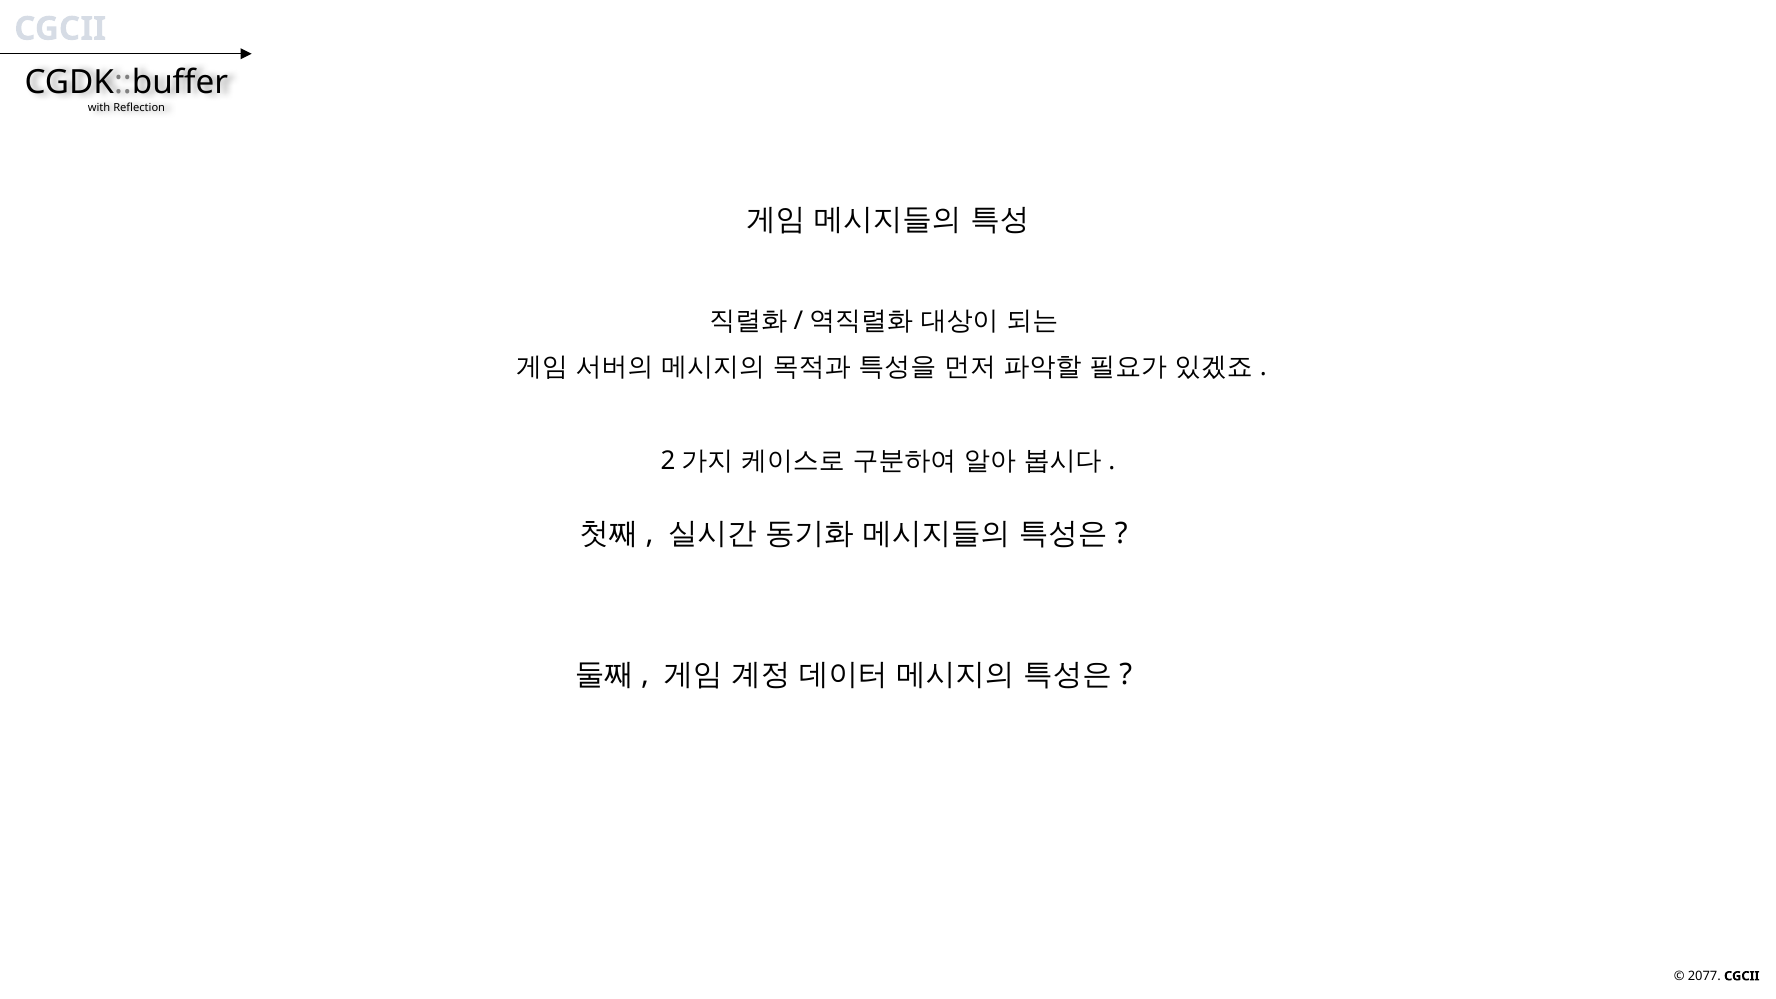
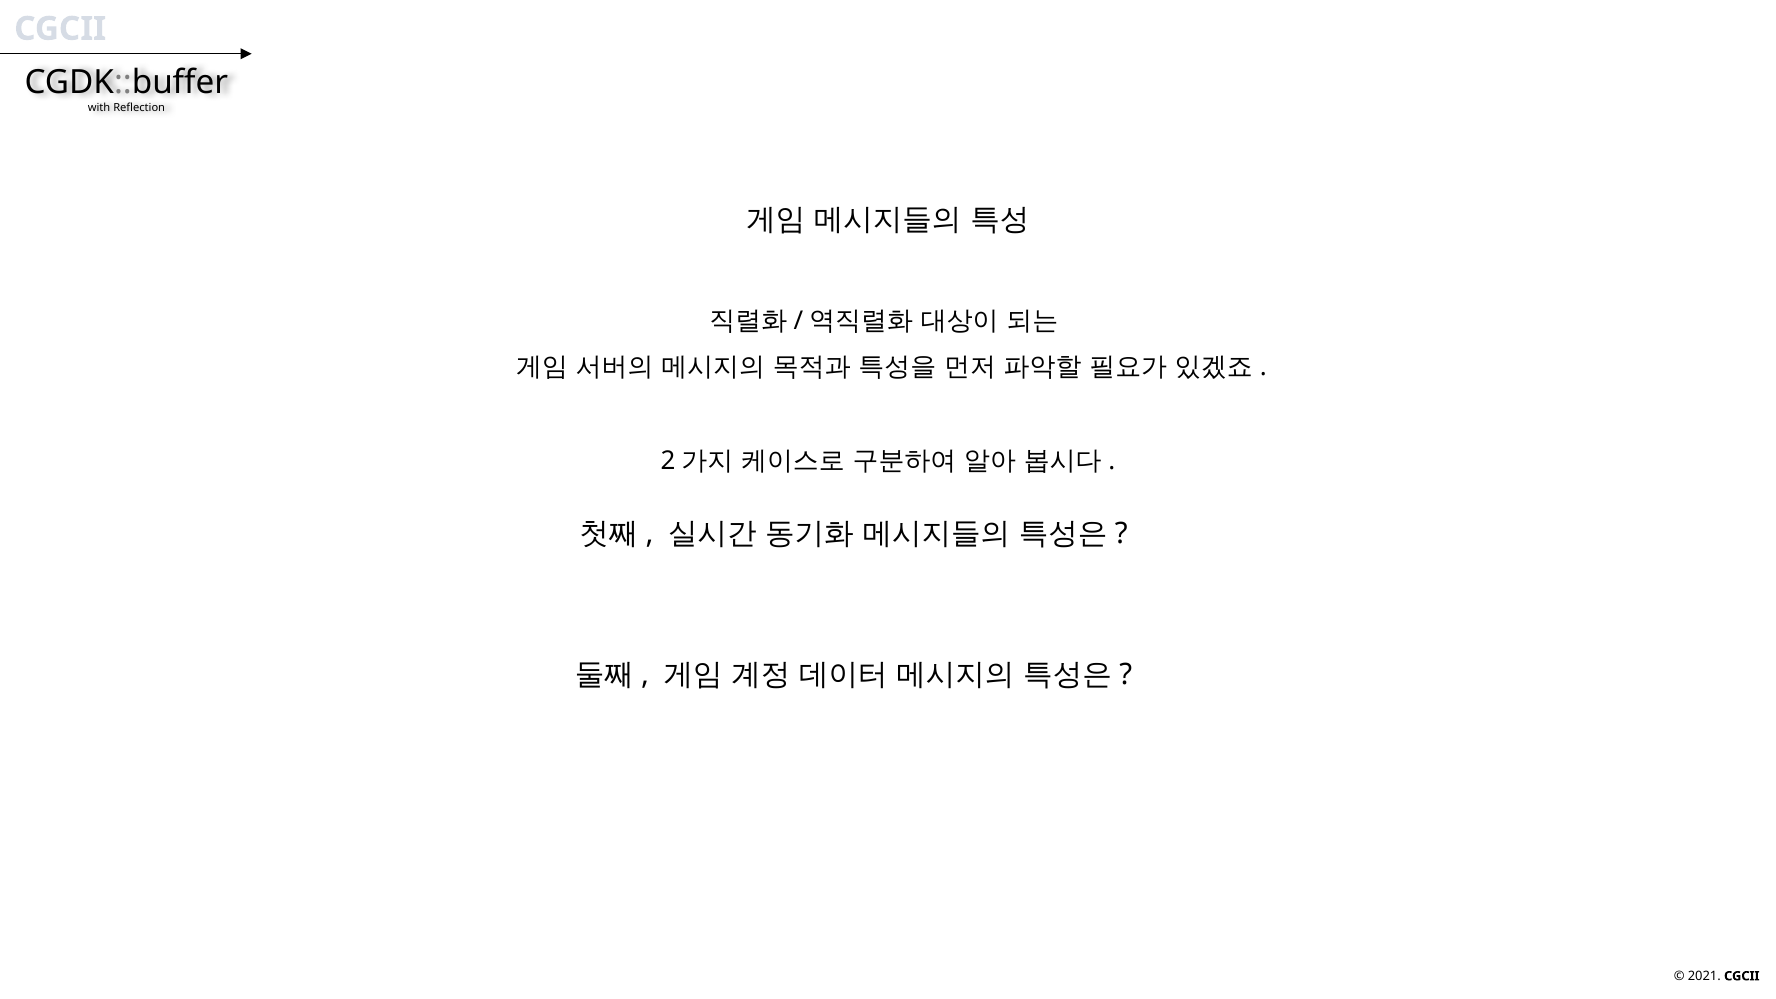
2077: 2077 -> 2021 (1704, 976)
